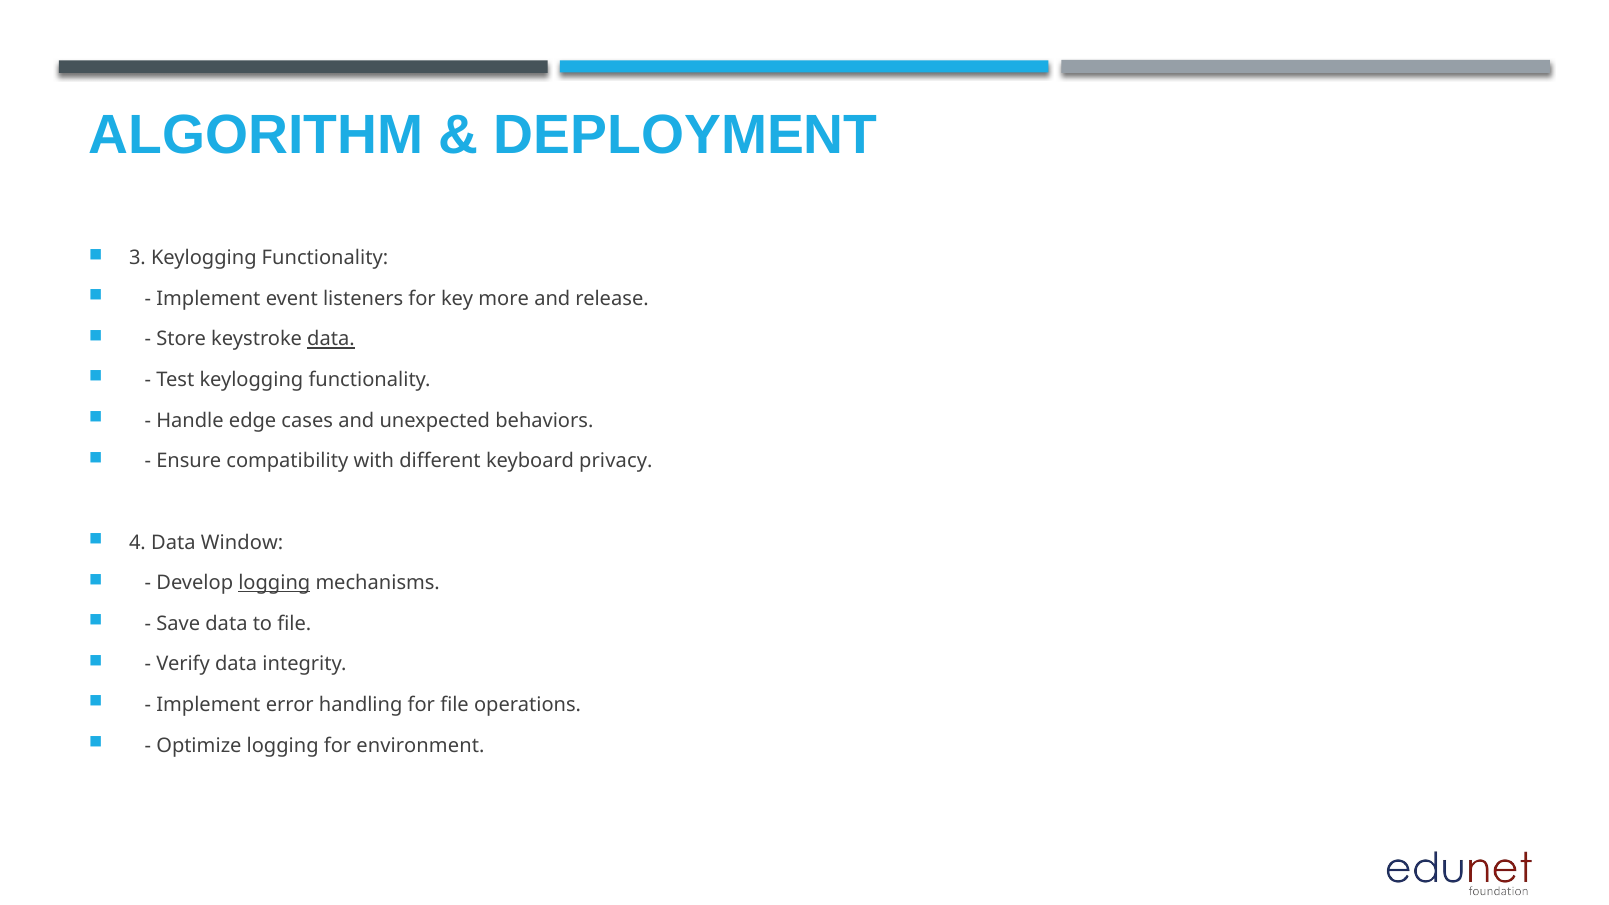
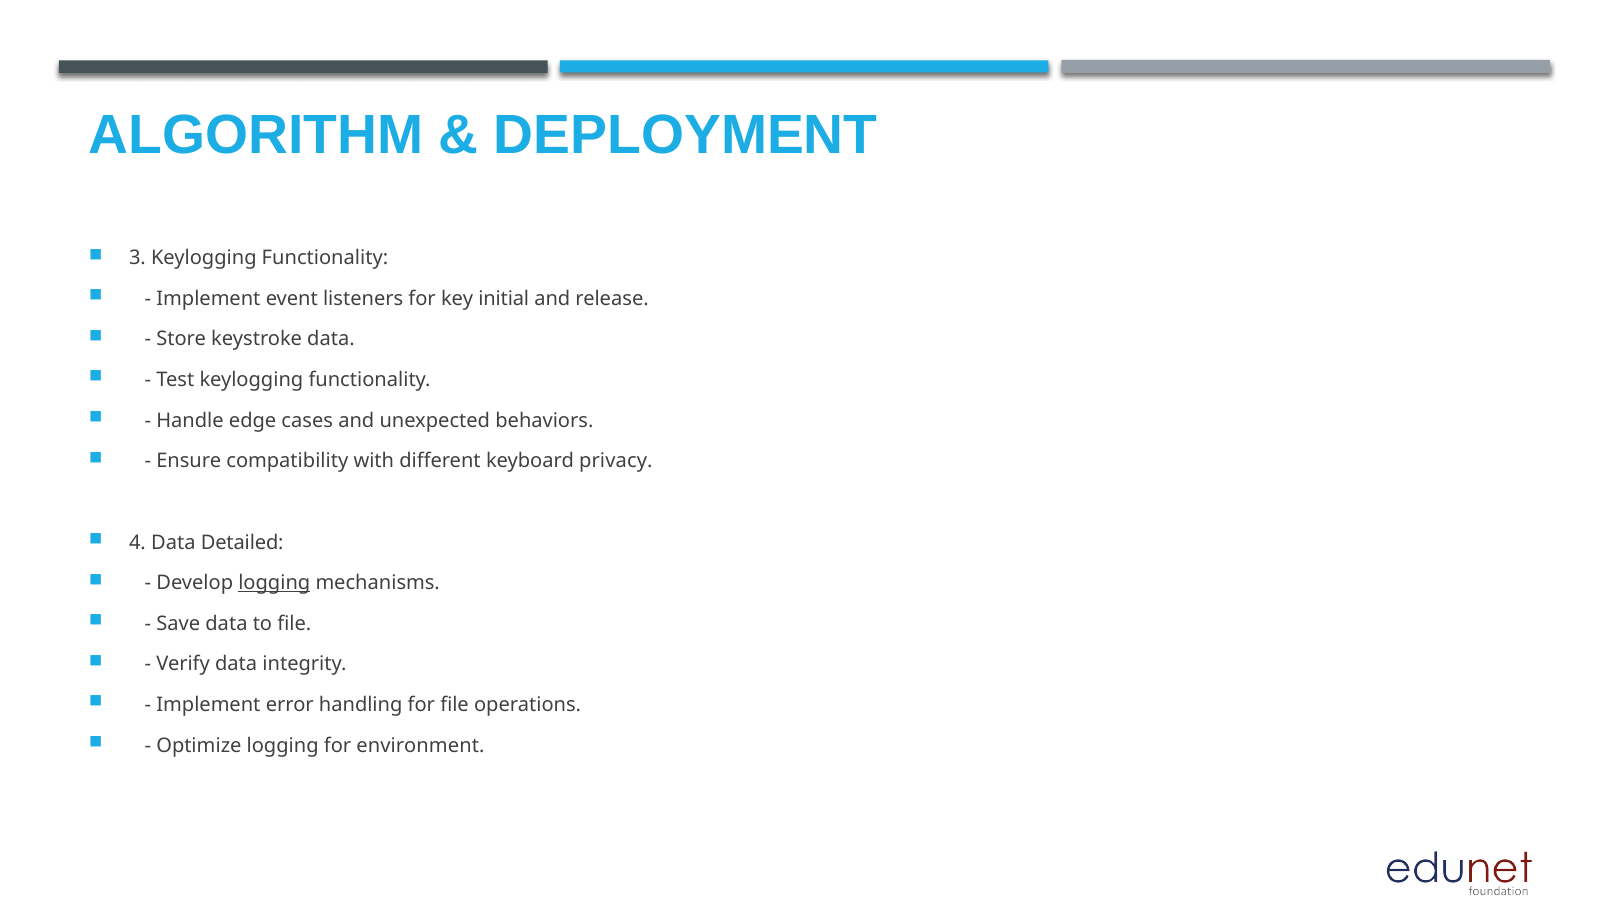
more: more -> initial (504, 299)
data underline: present -> none (331, 339)
Window: Window -> Detailed (242, 542)
